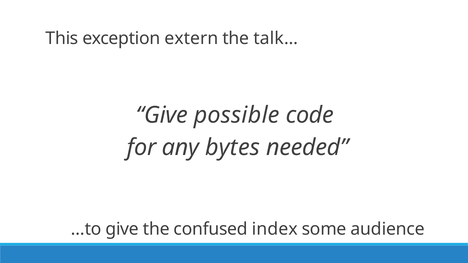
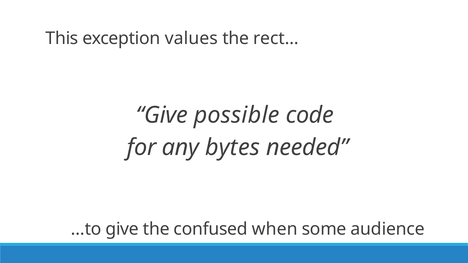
extern: extern -> values (191, 38)
talk…: talk… -> rect… (276, 38)
index: index -> when (275, 229)
